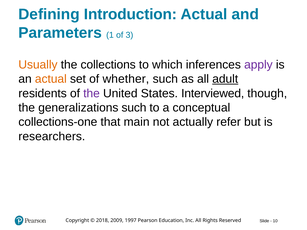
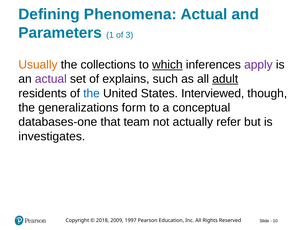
Introduction: Introduction -> Phenomena (130, 14)
which underline: none -> present (167, 65)
actual colour: orange -> purple (51, 79)
whether: whether -> explains (126, 79)
the colour: purple -> blue (92, 93)
generalizations such: such -> form (134, 108)
collections-one: collections-one -> databases-one (58, 122)
main: main -> team (137, 122)
researchers: researchers -> investigates (52, 136)
